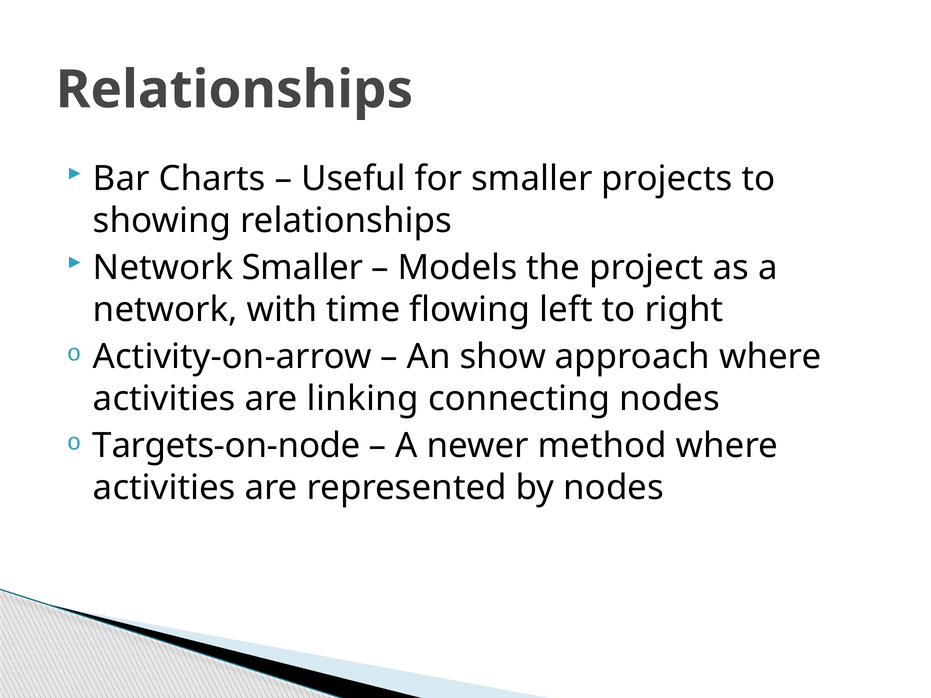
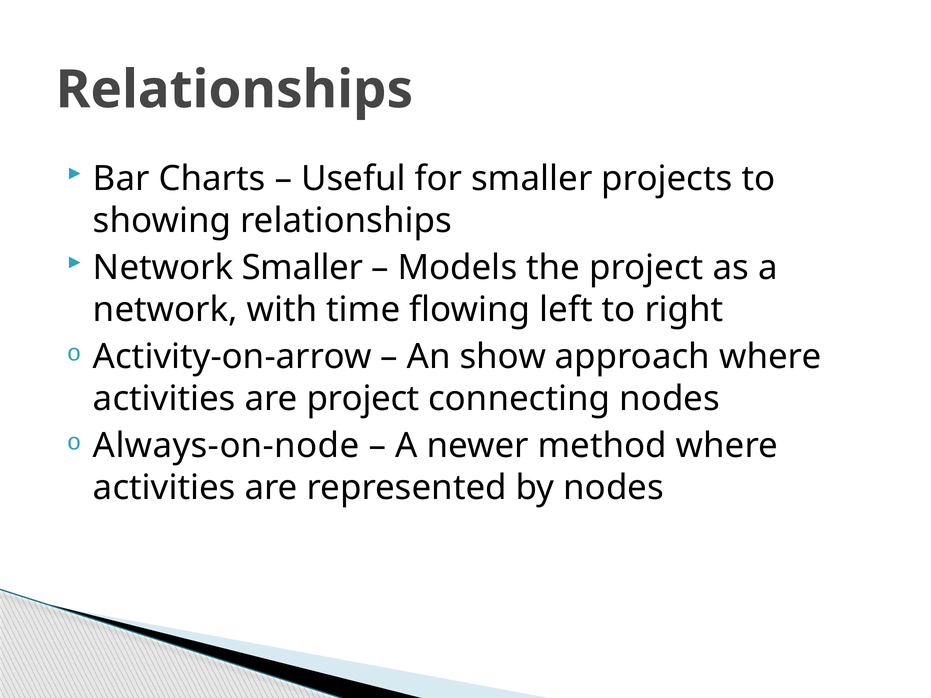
are linking: linking -> project (363, 399)
Targets-on-node: Targets-on-node -> Always-on-node (226, 446)
